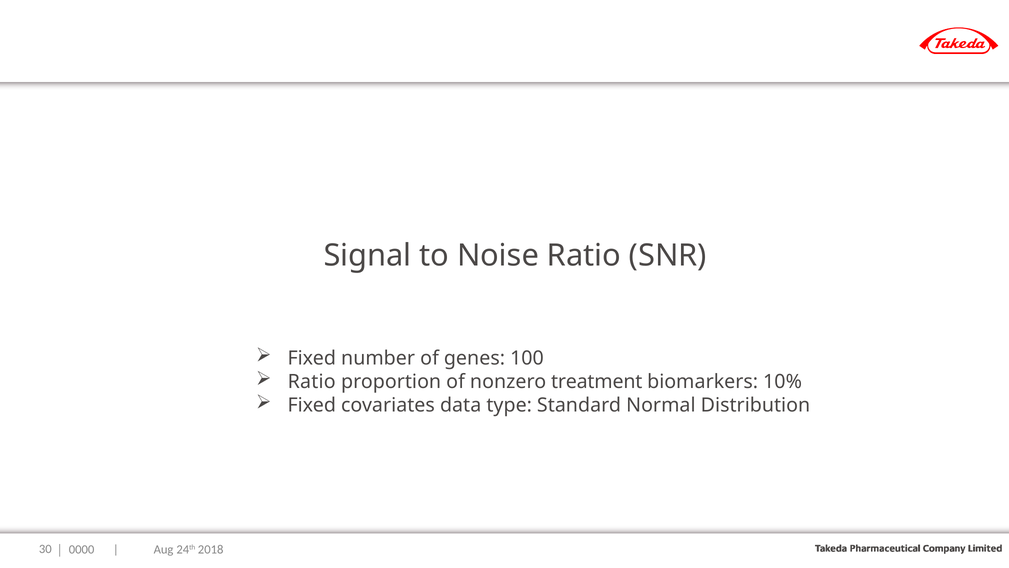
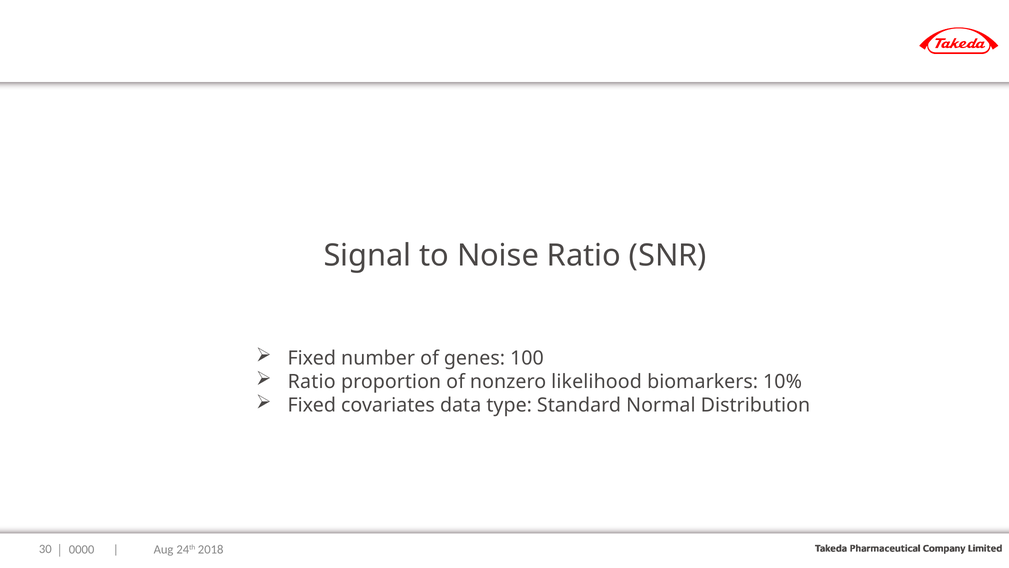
treatment: treatment -> likelihood (597, 382)
